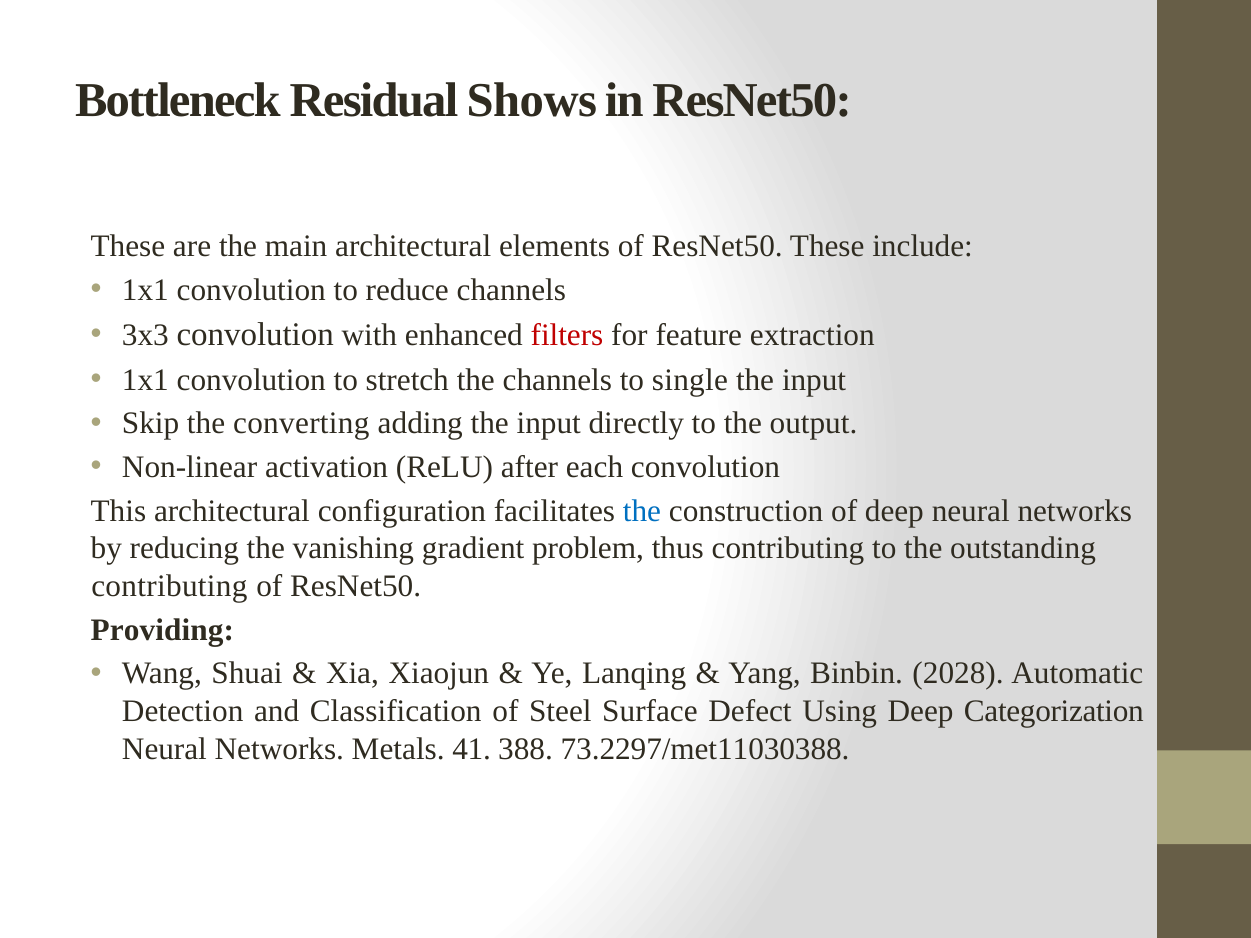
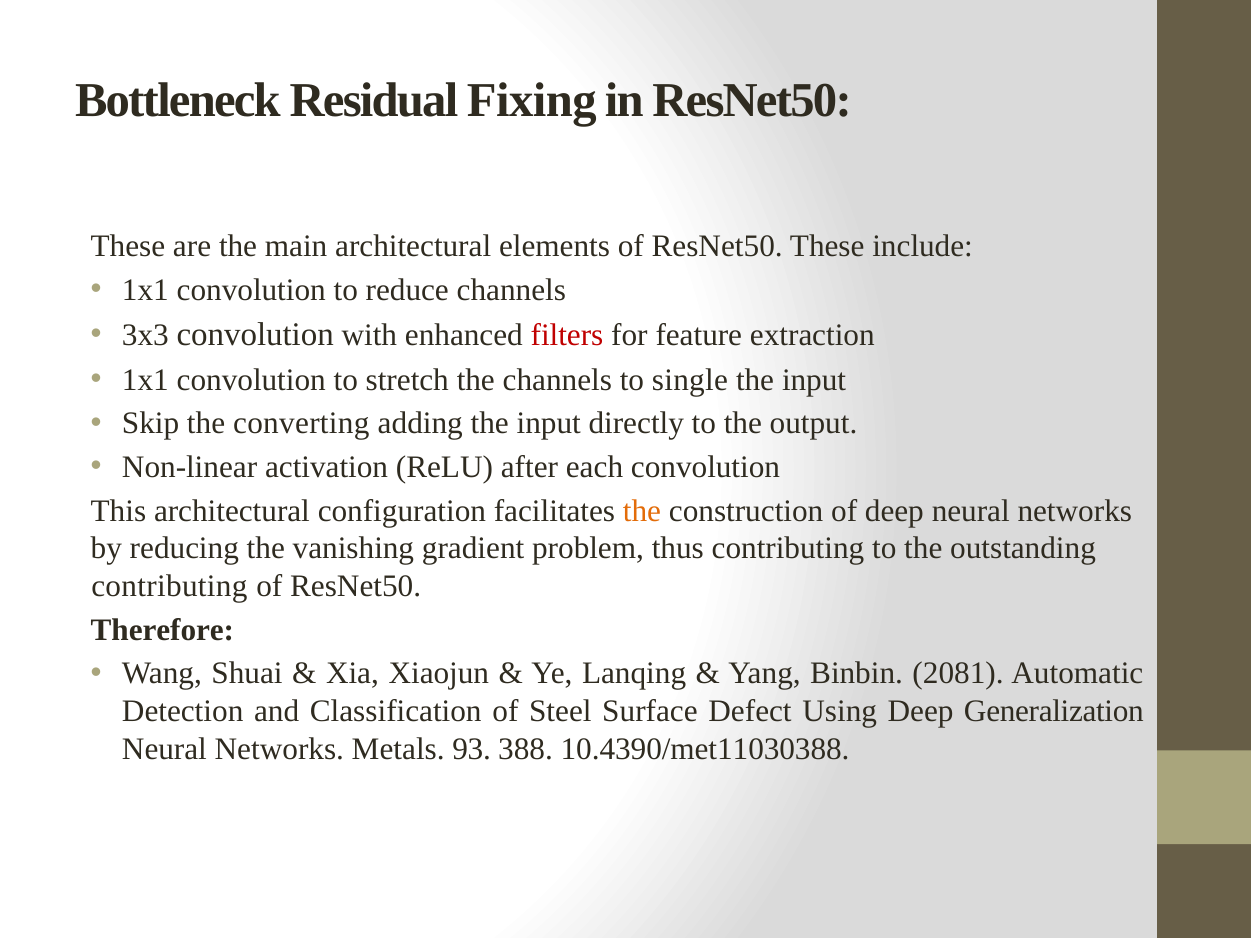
Shows: Shows -> Fixing (532, 100)
the colour: blue -> orange (642, 511)
Providing: Providing -> Therefore (162, 630)
2028: 2028 -> 2081 (958, 674)
Categorization: Categorization -> Generalization (1054, 711)
41: 41 -> 93 (472, 749)
73.2297/met11030388: 73.2297/met11030388 -> 10.4390/met11030388 (705, 749)
